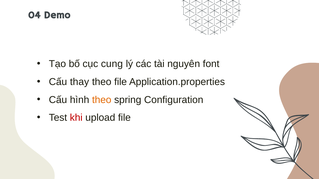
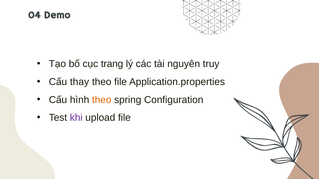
cung: cung -> trang (112, 64)
font: font -> truy (211, 64)
khi colour: red -> purple (76, 118)
